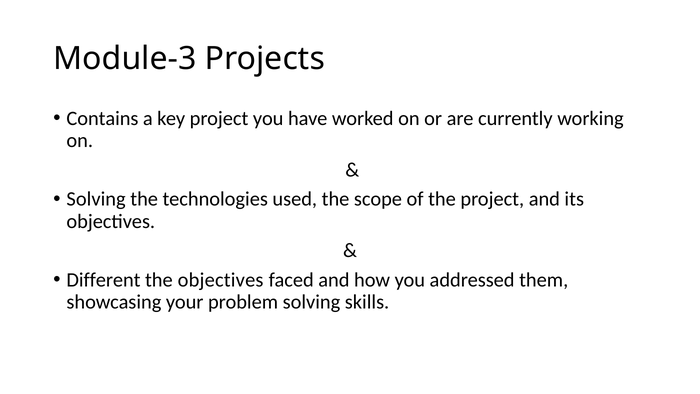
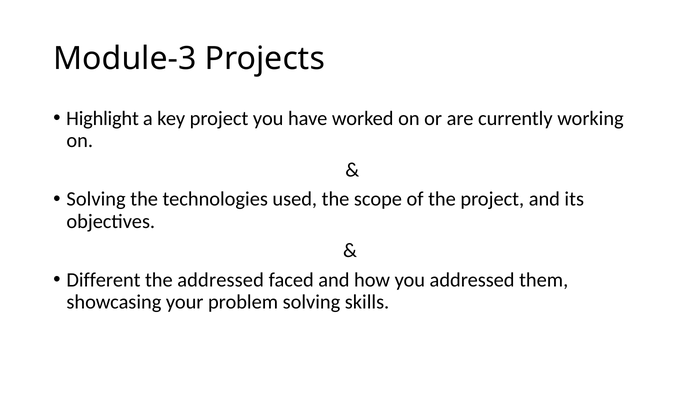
Contains: Contains -> Highlight (103, 118)
the objectives: objectives -> addressed (221, 280)
